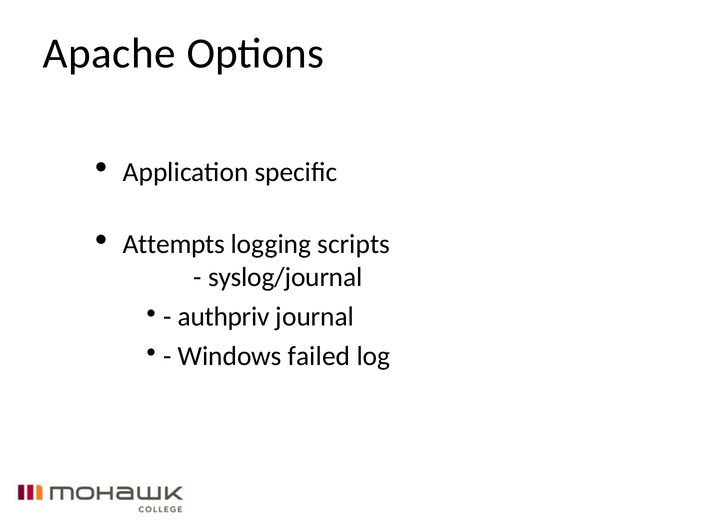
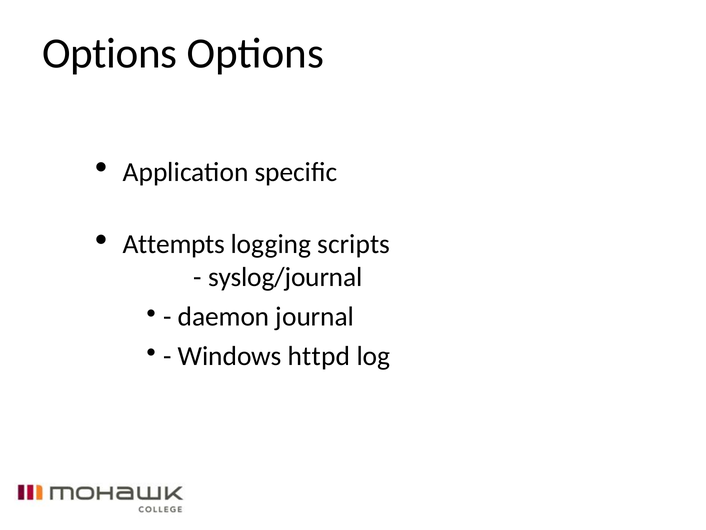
Apache: Apache -> Options (110, 54)
authpriv: authpriv -> daemon (224, 316)
failed: failed -> httpd (319, 356)
